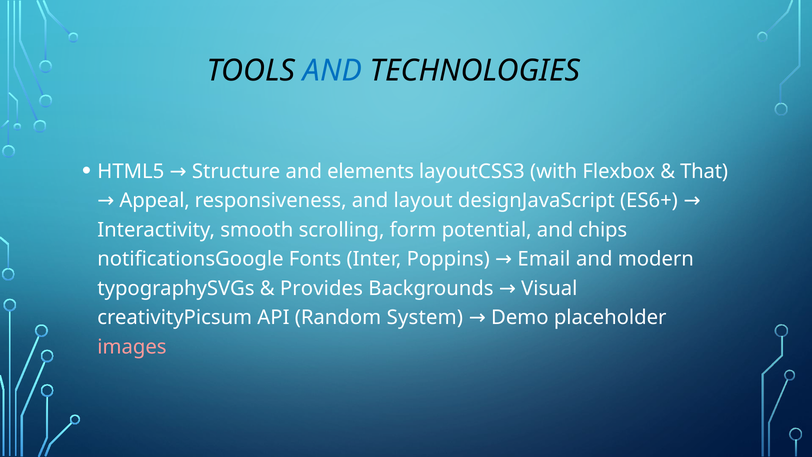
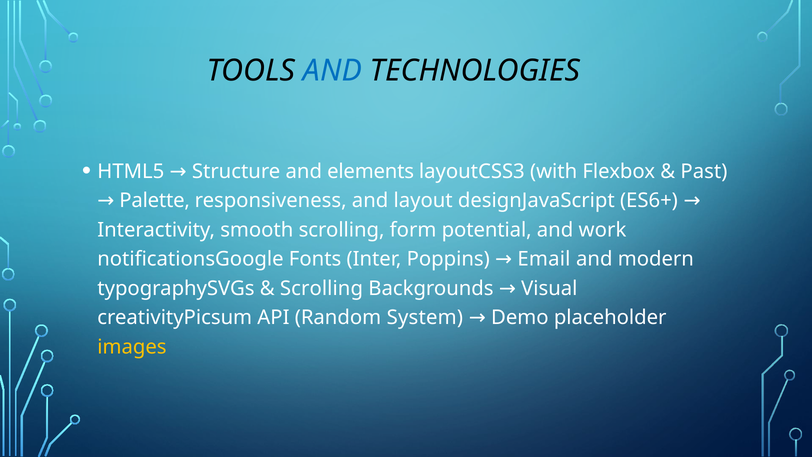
That: That -> Past (704, 171)
Appeal: Appeal -> Palette (155, 201)
chips: chips -> work (602, 230)
Provides: Provides -> Scrolling (321, 288)
images colour: pink -> yellow (132, 347)
